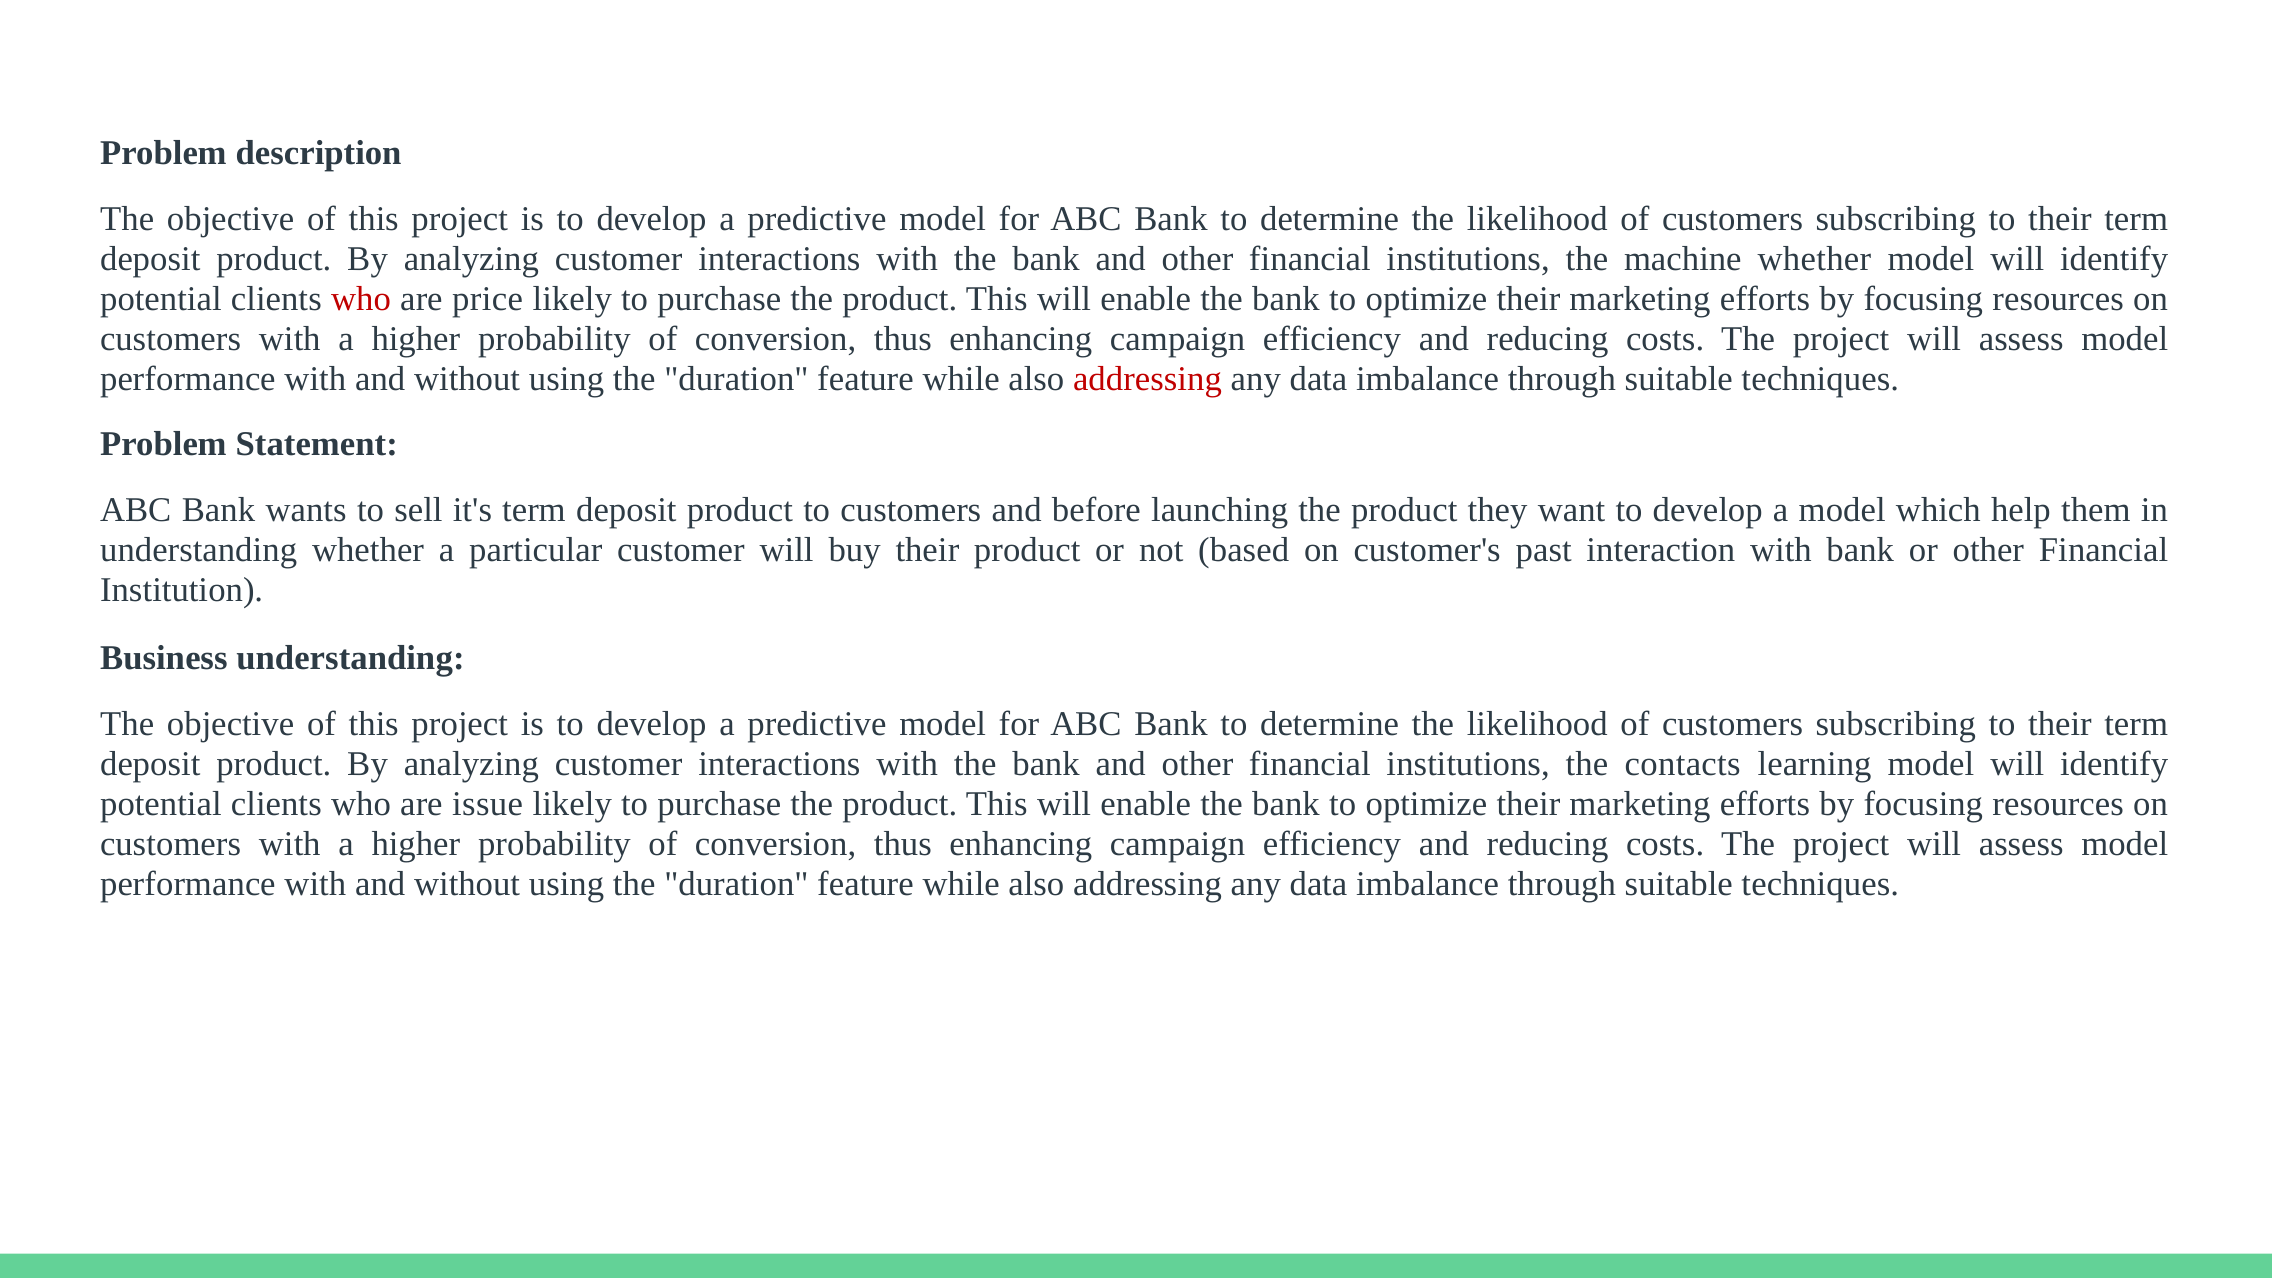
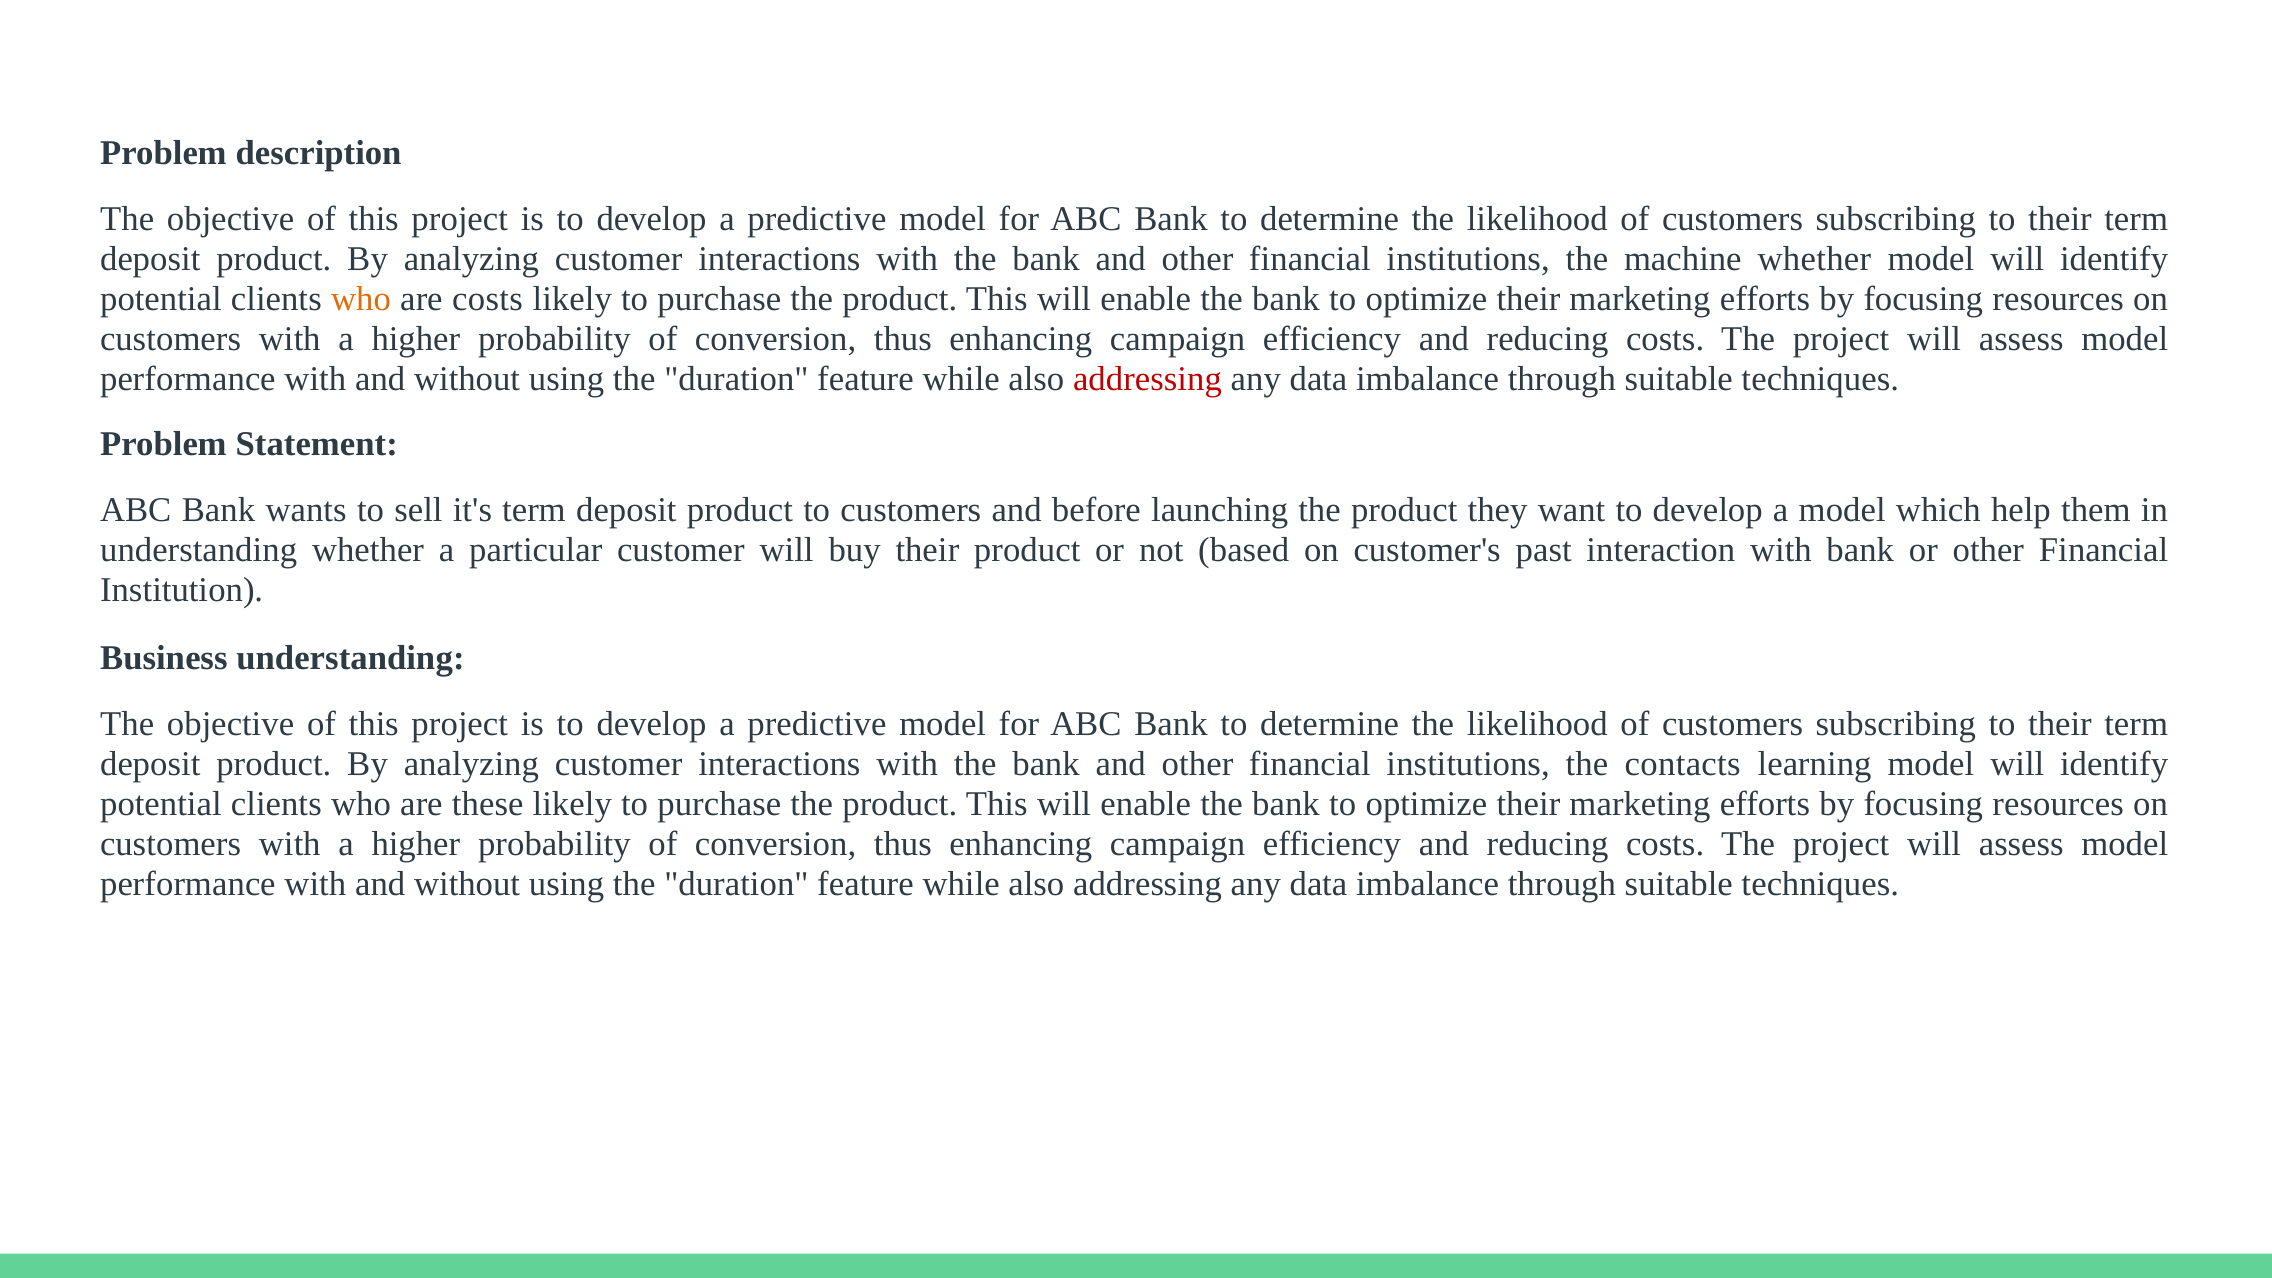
who colour: red -> orange (361, 299)
are price: price -> costs (488, 299)
issue: issue -> these (488, 804)
